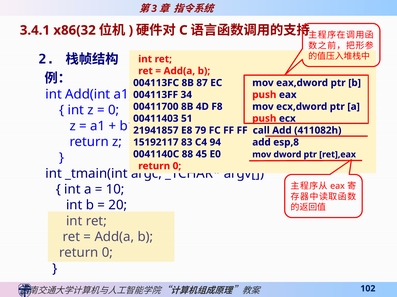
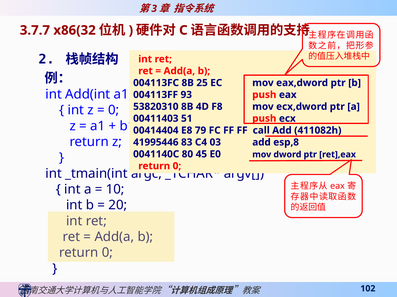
3.4.1: 3.4.1 -> 3.7.7 (35, 30)
87: 87 -> 25 (202, 83)
34: 34 -> 93 (186, 95)
00411700: 00411700 -> 53820310 (156, 107)
21941857: 21941857 -> 00414404 (156, 131)
15192117: 15192117 -> 41995446 (156, 143)
94: 94 -> 03 (215, 143)
88: 88 -> 80 (187, 154)
